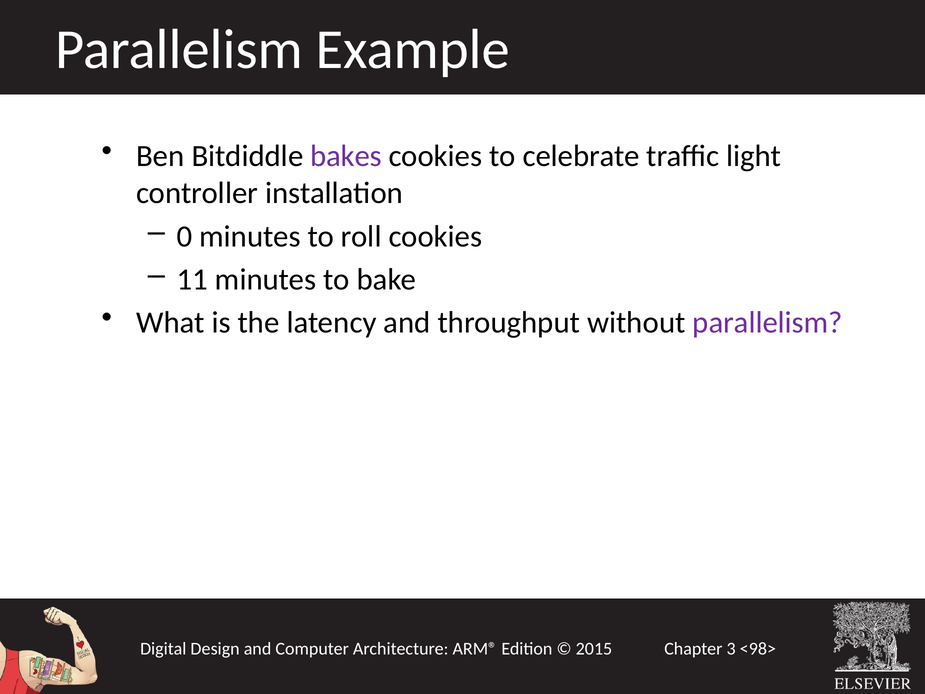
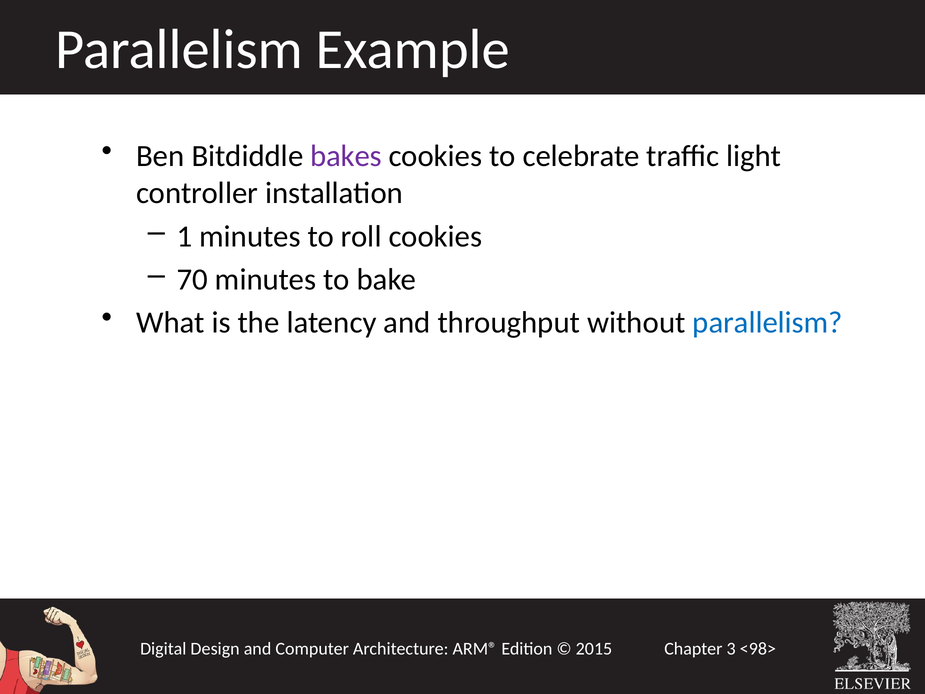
0: 0 -> 1 (185, 236)
11: 11 -> 70 (192, 280)
parallelism colour: purple -> blue (768, 323)
